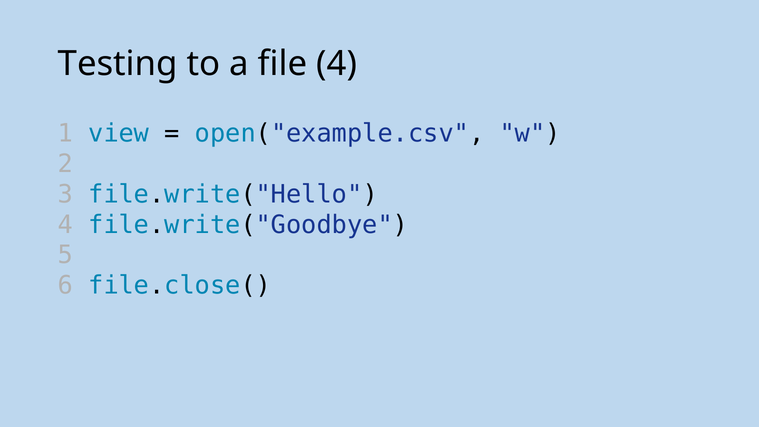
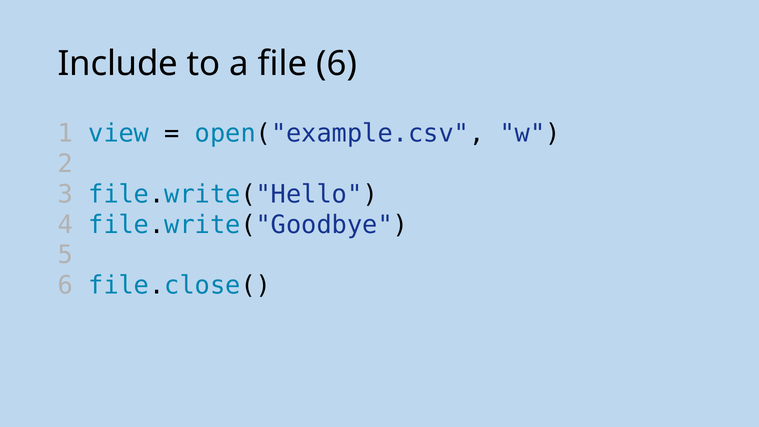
Testing: Testing -> Include (118, 64)
file 4: 4 -> 6 (337, 64)
